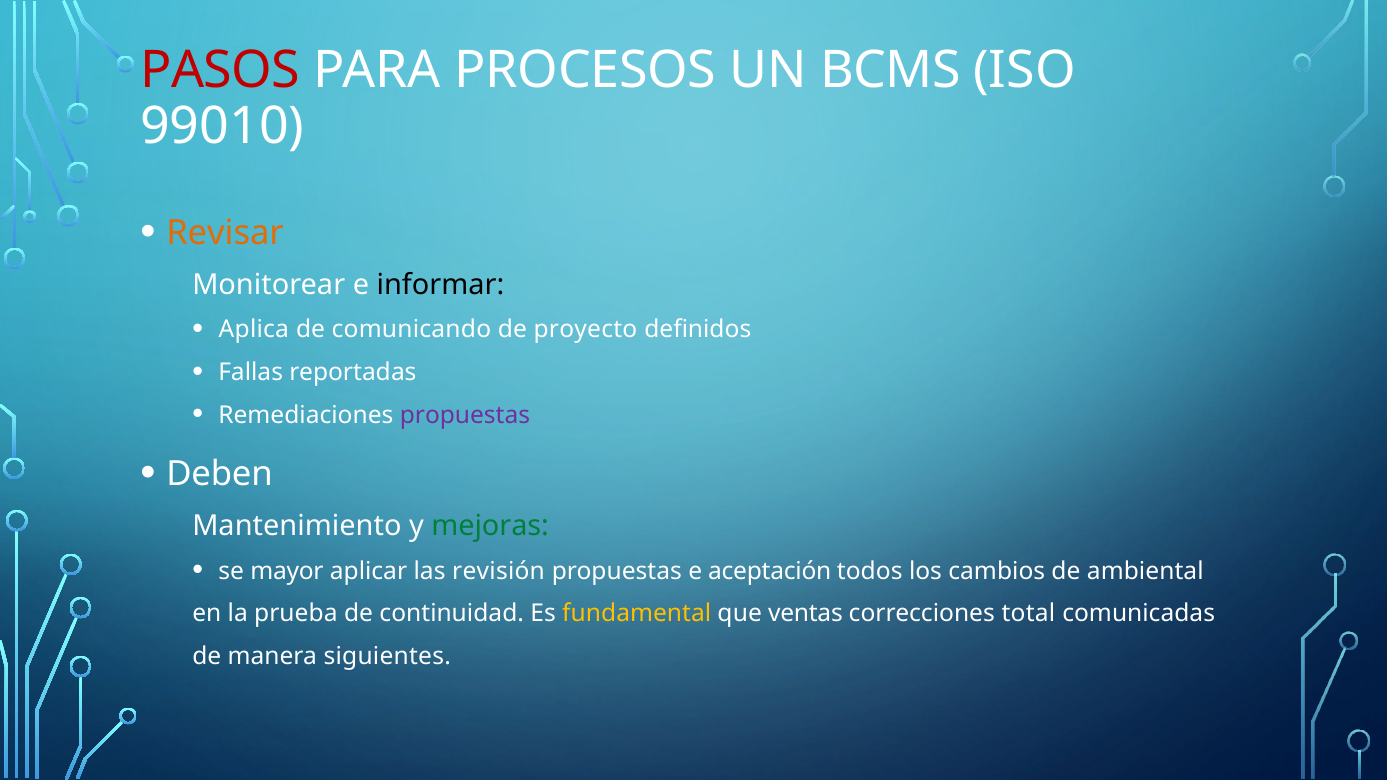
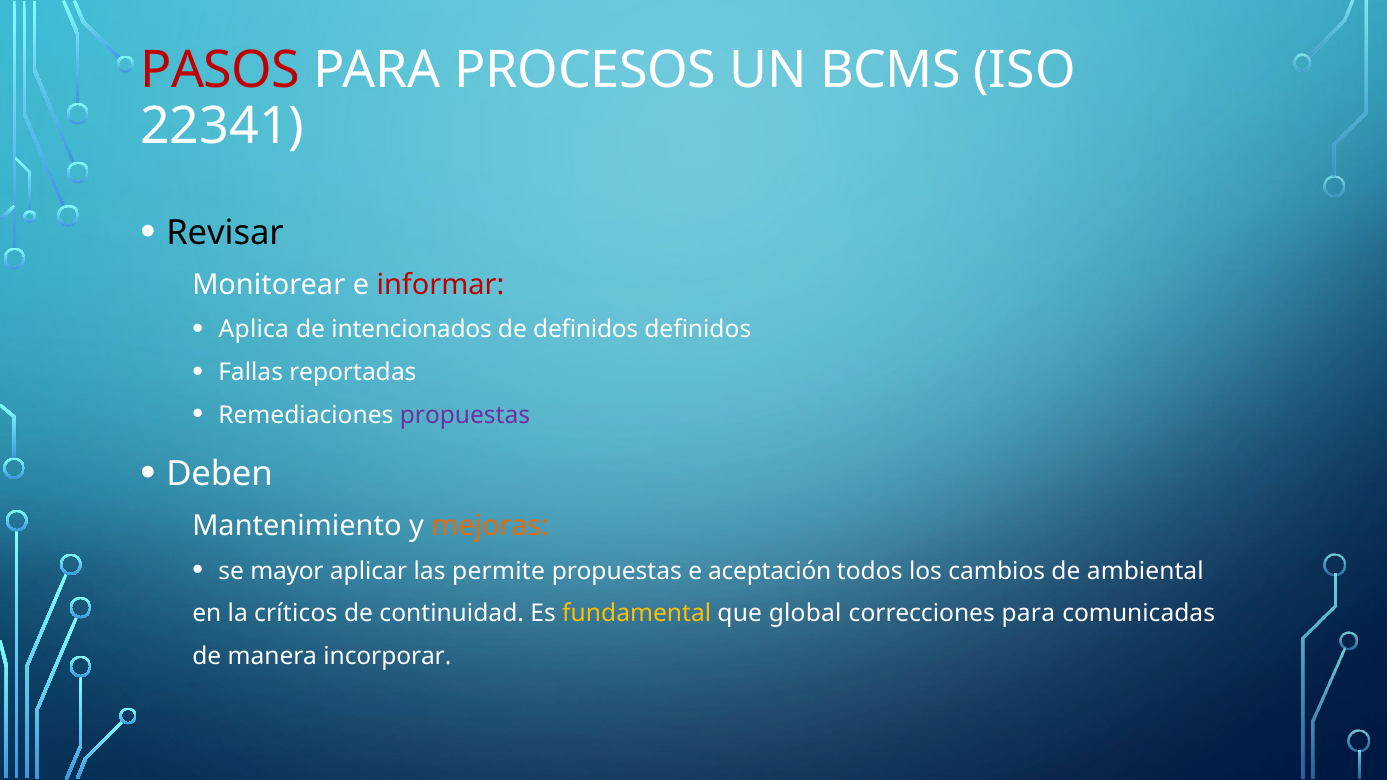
99010: 99010 -> 22341 (222, 127)
Revisar colour: orange -> black (225, 233)
informar colour: black -> red (440, 285)
comunicando: comunicando -> intencionados (412, 330)
de proyecto: proyecto -> definidos (586, 330)
mejoras colour: green -> orange (490, 526)
revisión: revisión -> permite (499, 571)
prueba: prueba -> críticos (296, 614)
ventas: ventas -> global (805, 614)
correcciones total: total -> para (1028, 614)
siguientes: siguientes -> incorporar (387, 656)
